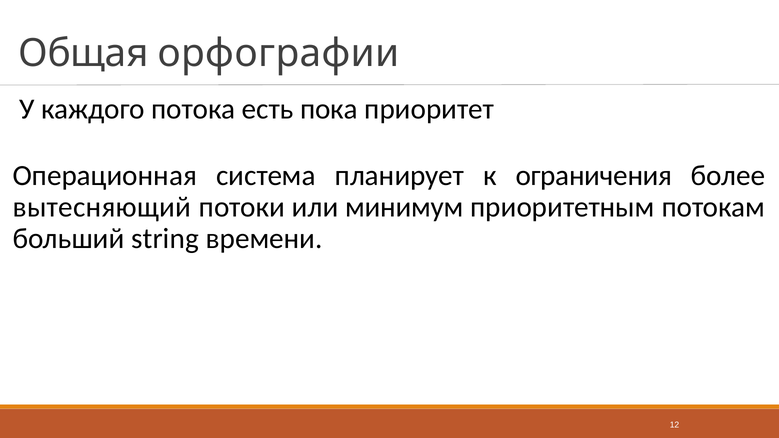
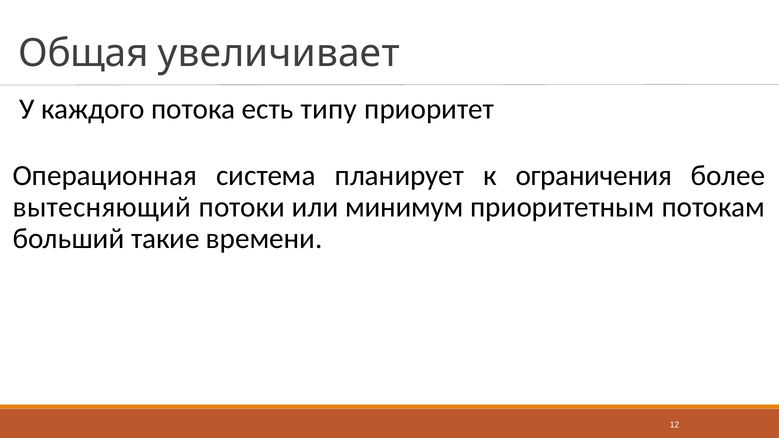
орфографии: орфографии -> увеличивает (279, 53)
пока: пока -> типу (329, 109)
string: string -> такие (165, 239)
